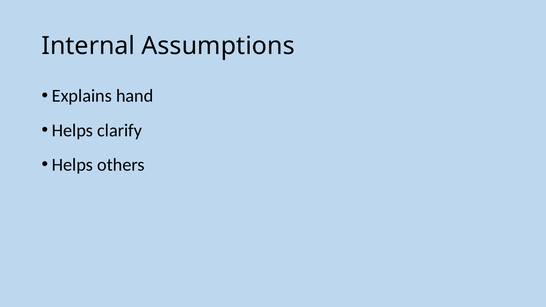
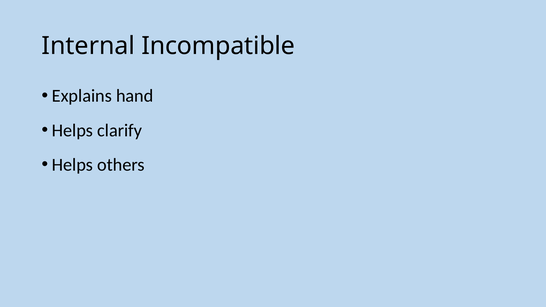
Assumptions: Assumptions -> Incompatible (218, 46)
